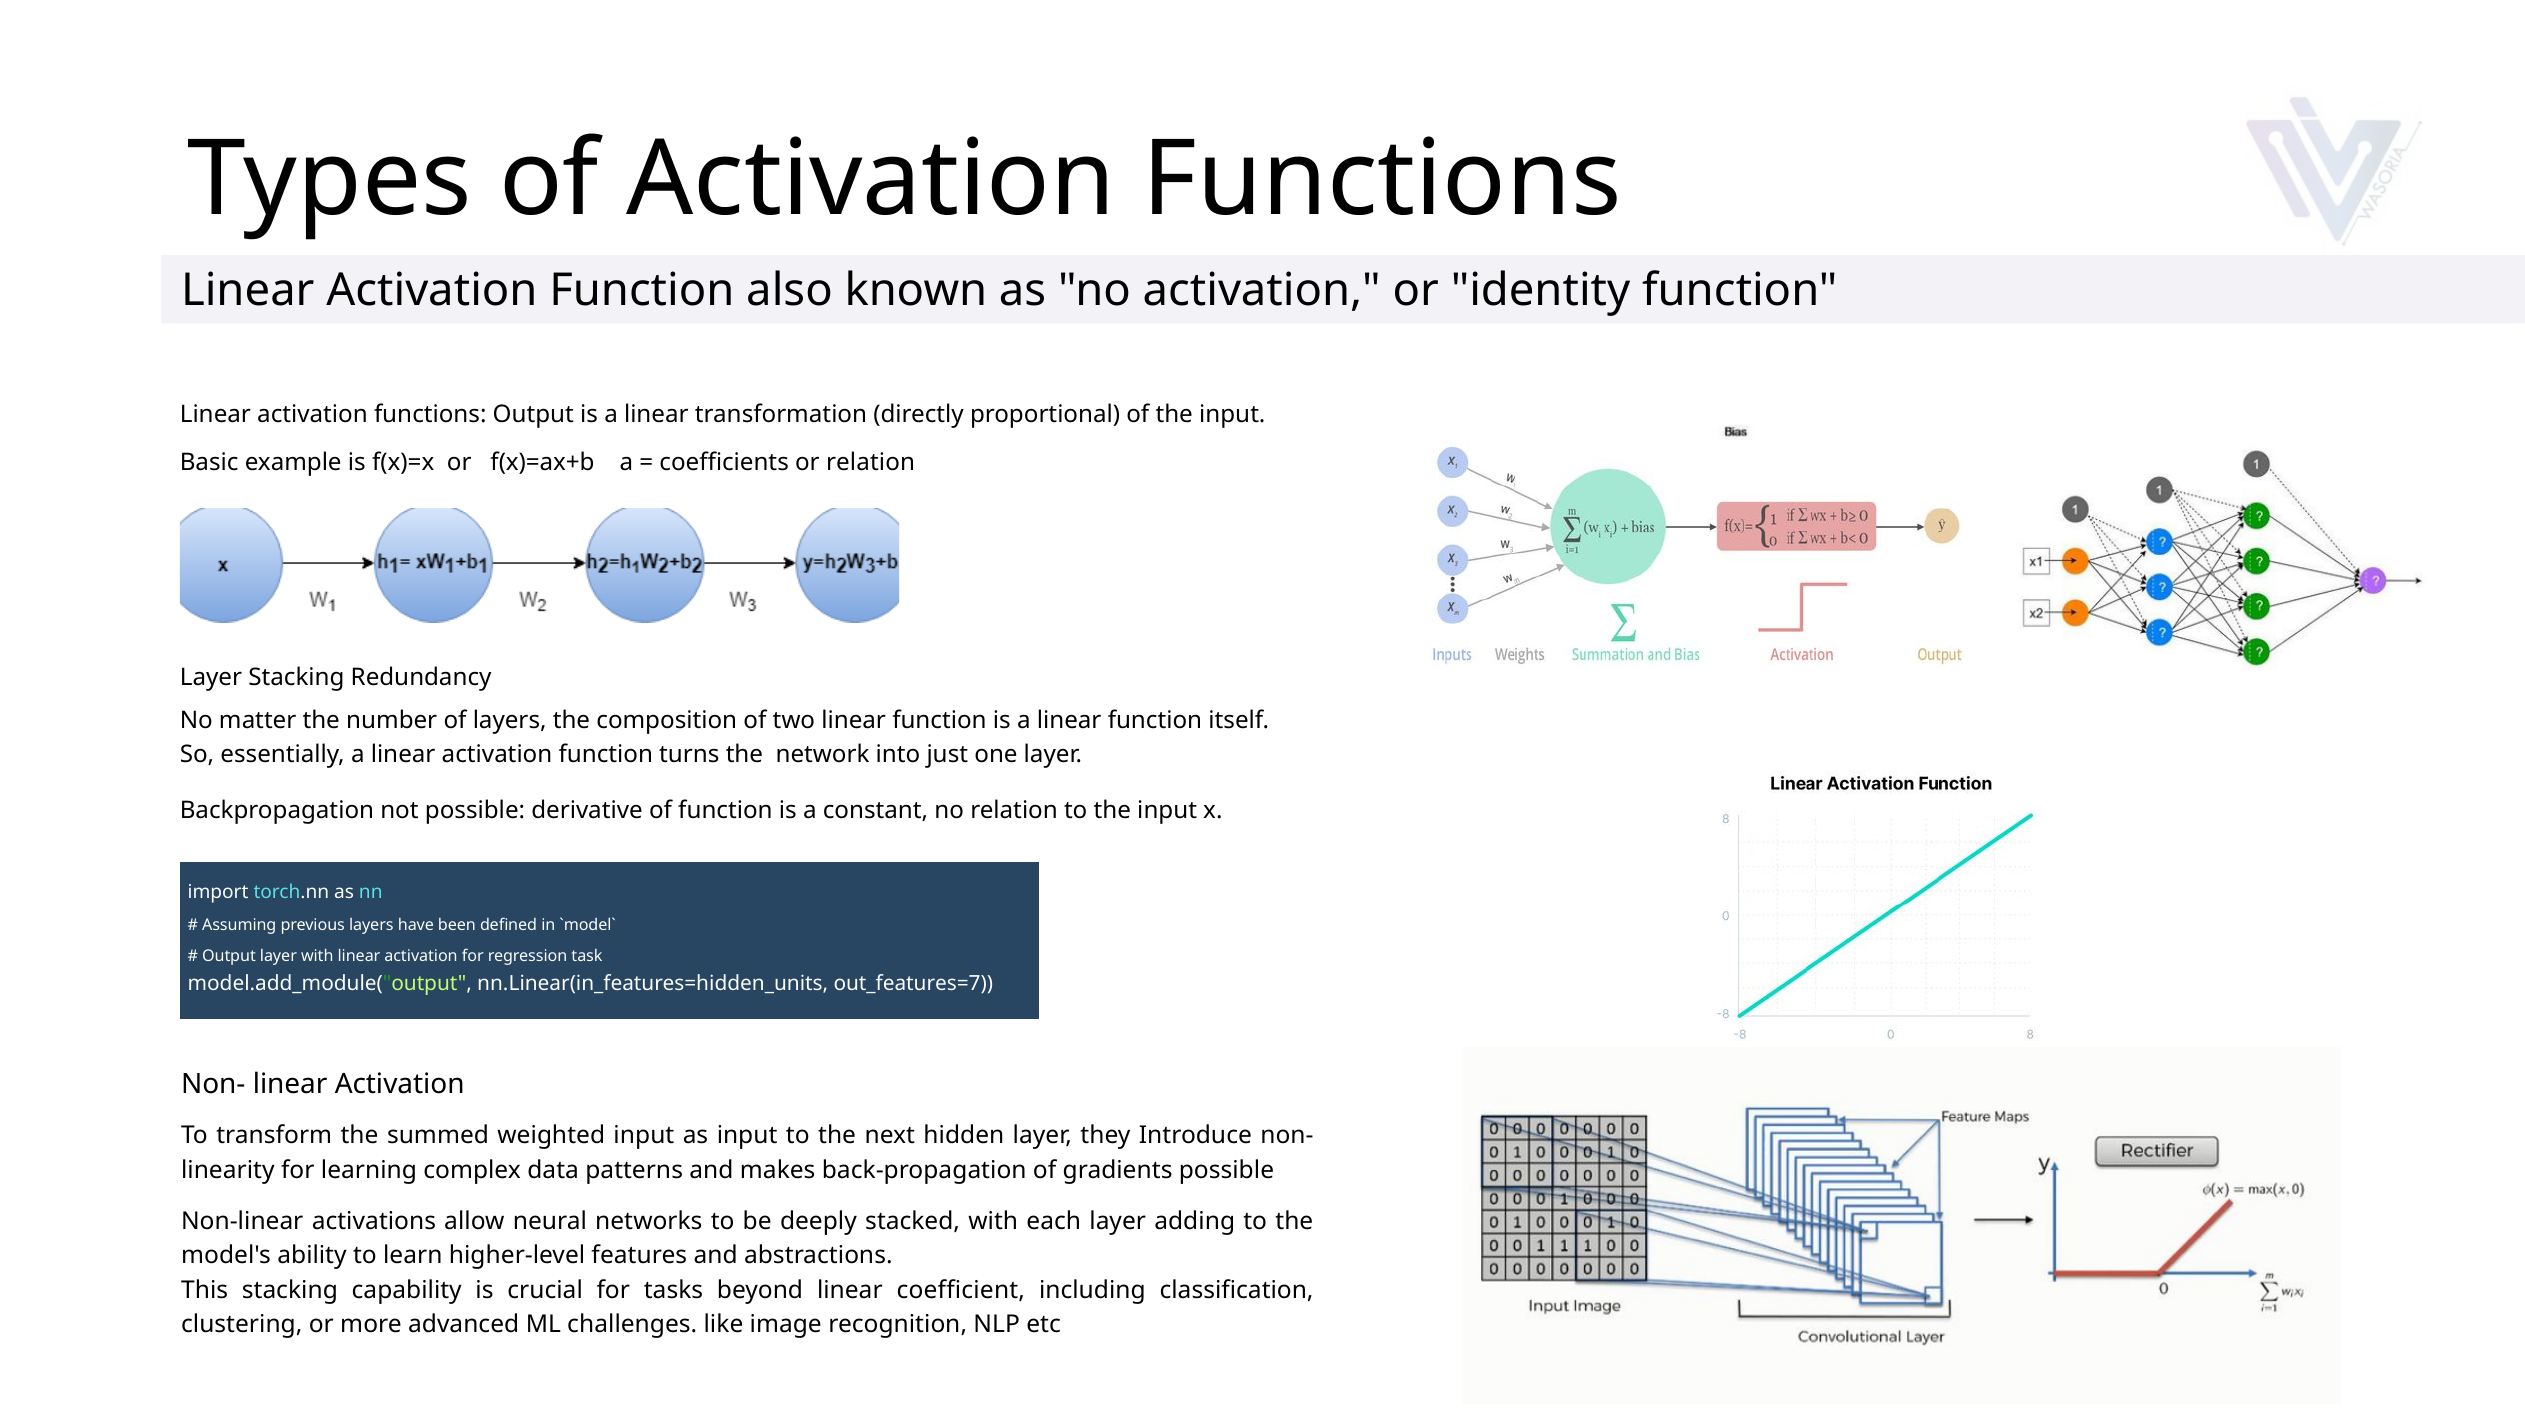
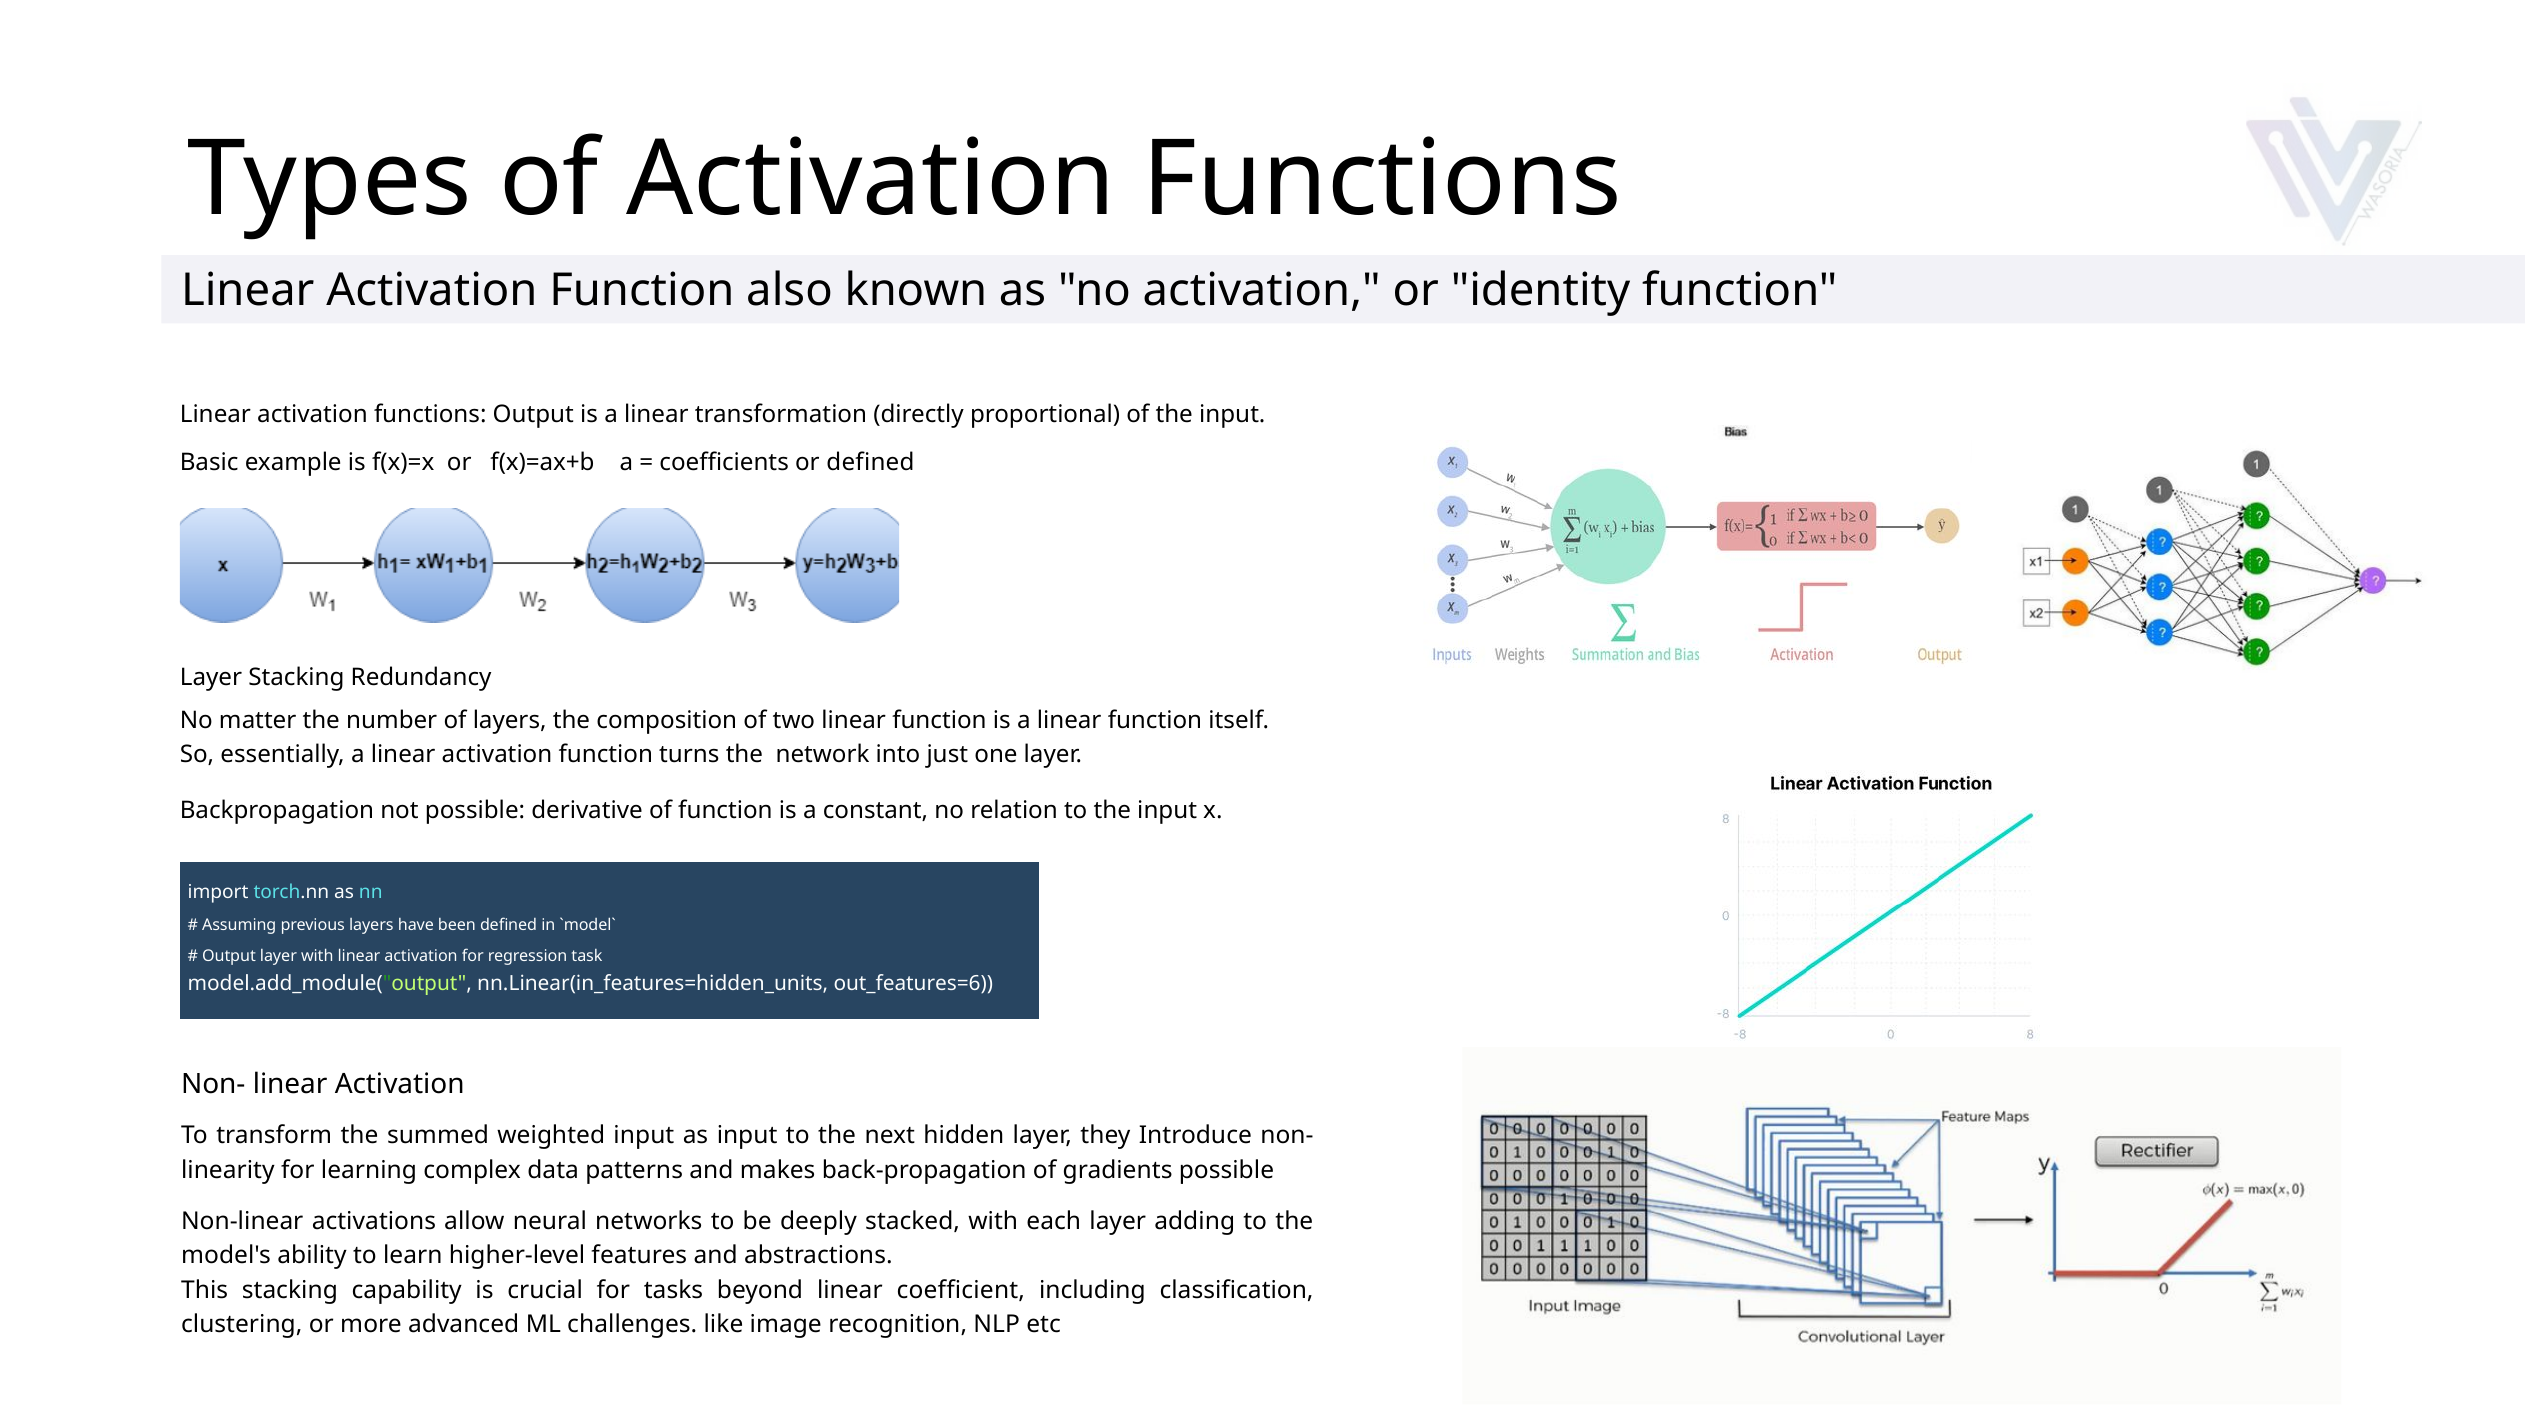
or relation: relation -> defined (870, 463)
out_features=7: out_features=7 -> out_features=6 (913, 983)
